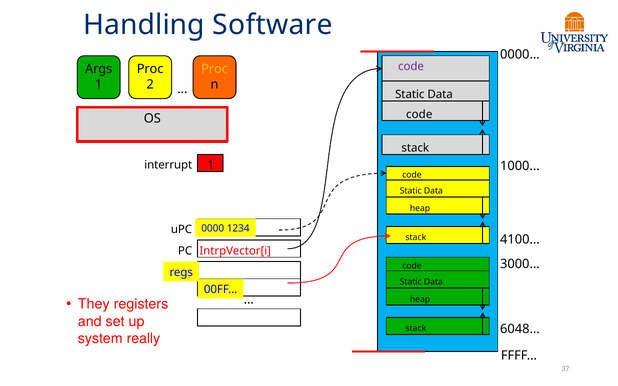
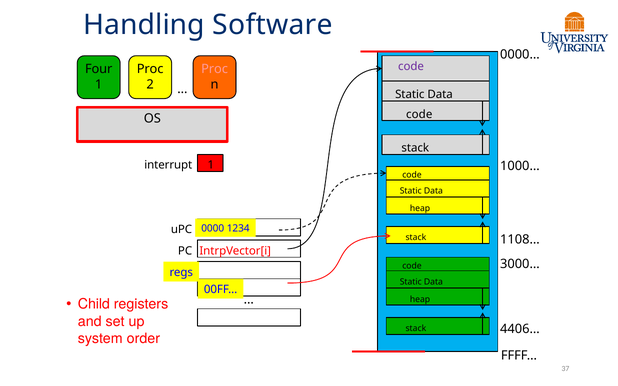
Args: Args -> Four (99, 69)
Proc colour: yellow -> pink (215, 69)
4100…: 4100… -> 1108… (520, 240)
They: They -> Child (94, 304)
6048…: 6048… -> 4406… (520, 329)
really: really -> order (143, 339)
